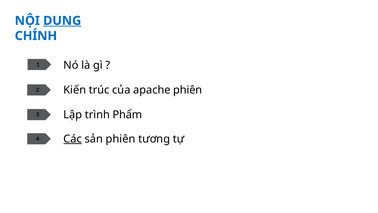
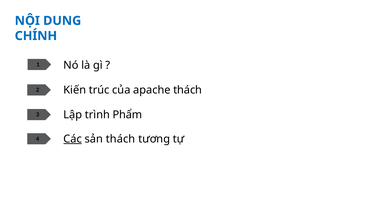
DUNG underline: present -> none (62, 21)
apache phiên: phiên -> thách (188, 90)
sản phiên: phiên -> thách (121, 139)
